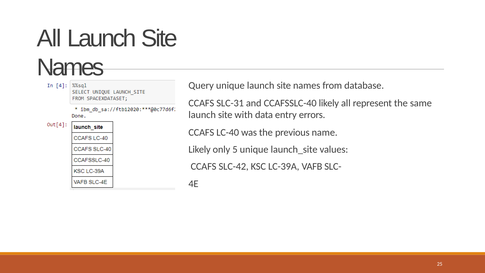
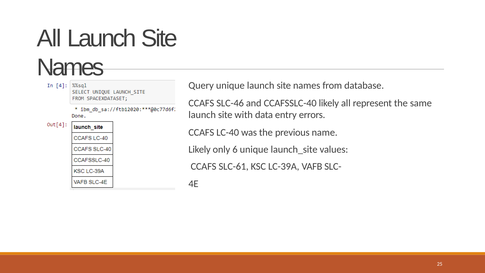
SLC-31: SLC-31 -> SLC-46 (230, 103)
5: 5 -> 6 (235, 149)
SLC-42: SLC-42 -> SLC-61 (234, 167)
